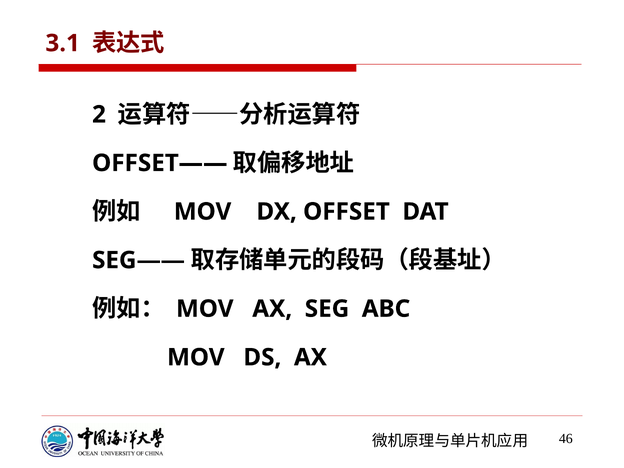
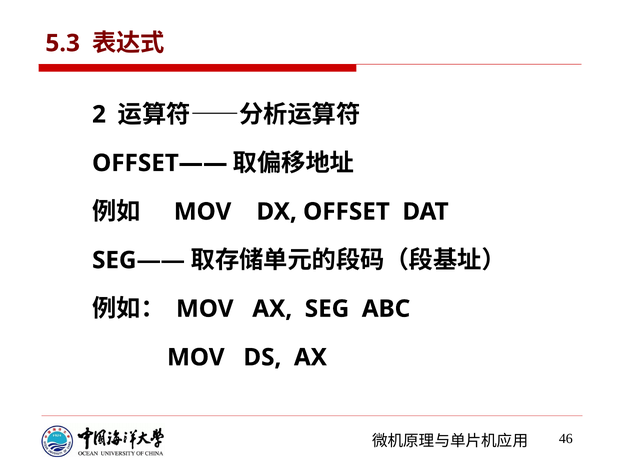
3.1: 3.1 -> 5.3 (63, 43)
